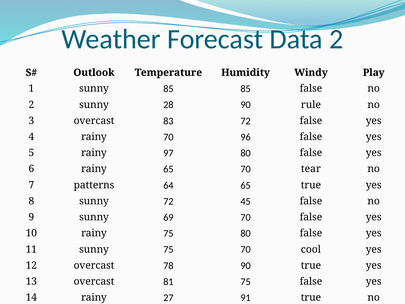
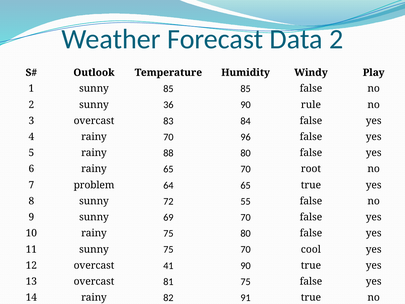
28: 28 -> 36 (168, 105)
83 72: 72 -> 84 (246, 121)
97: 97 -> 88 (168, 153)
tear: tear -> root (311, 169)
patterns: patterns -> problem (94, 185)
45: 45 -> 55 (246, 201)
78: 78 -> 41 (168, 265)
27: 27 -> 82 (168, 298)
